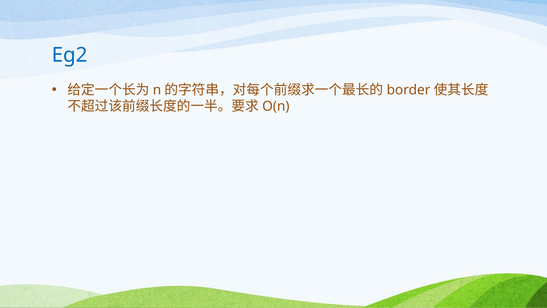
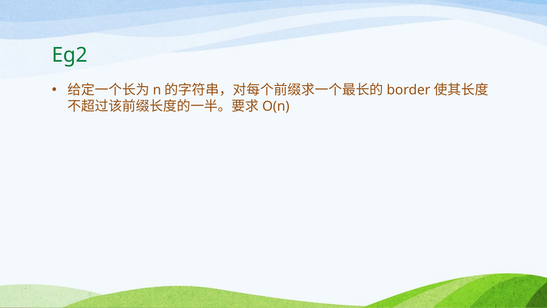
Eg2 colour: blue -> green (70, 55)
